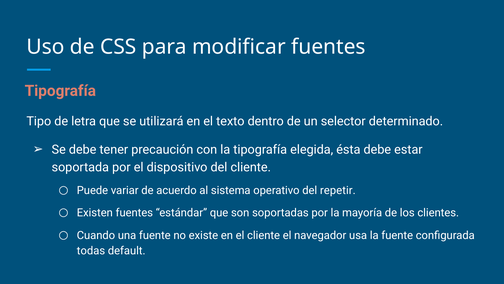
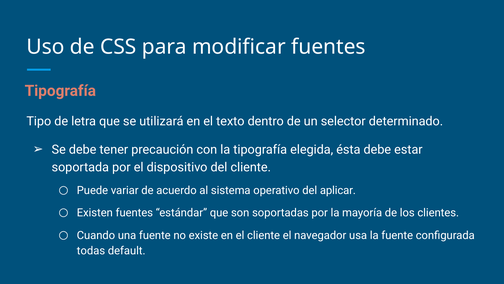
repetir: repetir -> aplicar (338, 190)
